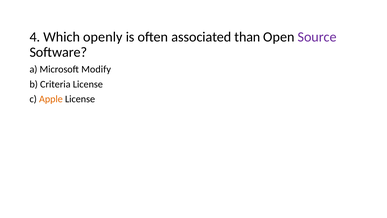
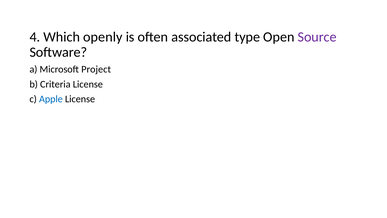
than: than -> type (247, 37)
Modify: Modify -> Project (96, 69)
Apple colour: orange -> blue (51, 99)
